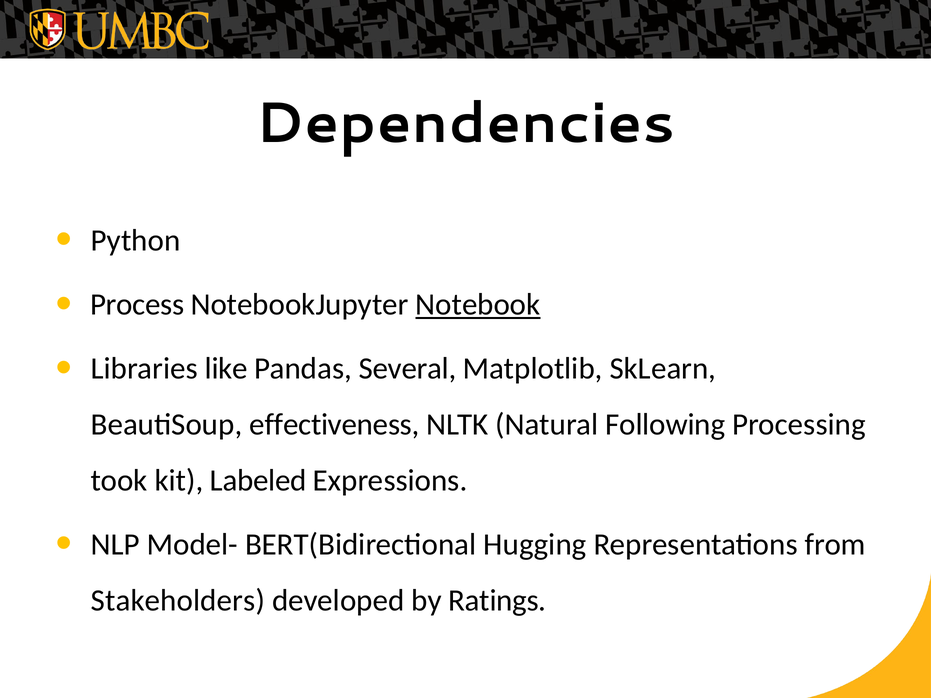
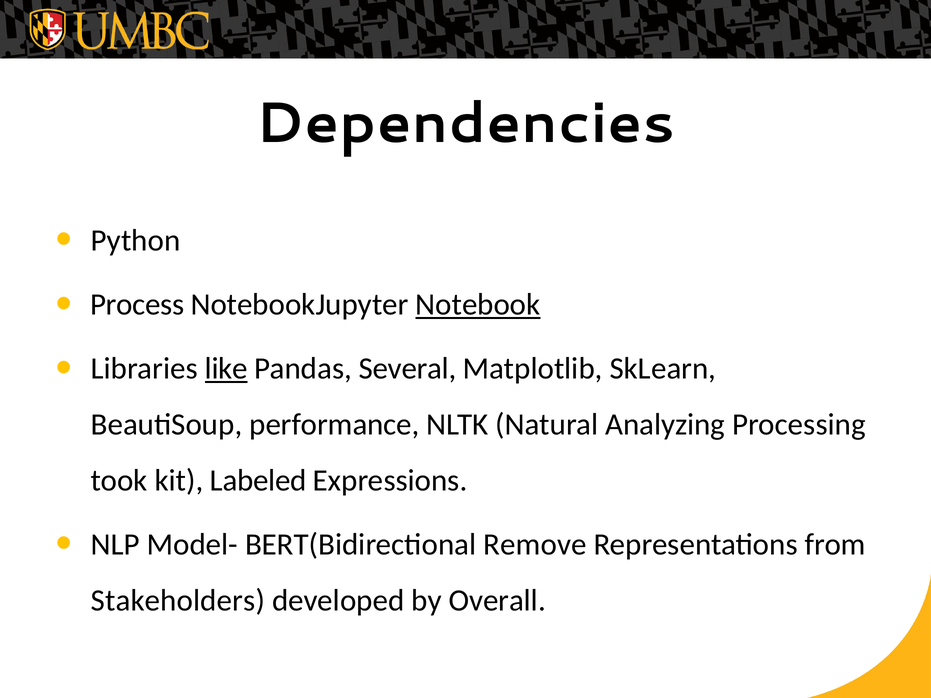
like underline: none -> present (226, 369)
effectiveness: effectiveness -> performance (334, 425)
Following: Following -> Analyzing (665, 425)
Hugging: Hugging -> Remove (535, 545)
Ratings: Ratings -> Overall (497, 601)
